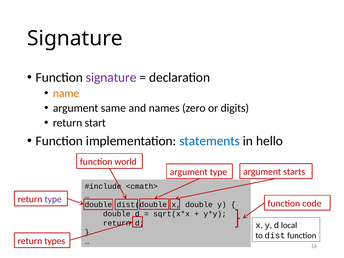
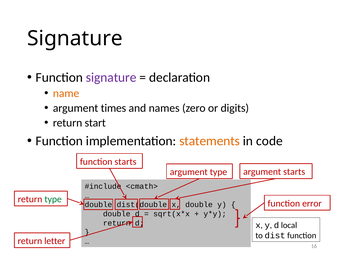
same: same -> times (113, 108)
statements colour: blue -> orange (210, 141)
hello: hello -> code (269, 141)
function world: world -> starts (126, 162)
type colour: purple -> green (53, 199)
code: code -> error (312, 203)
types: types -> letter (55, 241)
